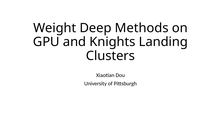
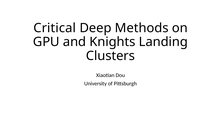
Weight: Weight -> Critical (55, 28)
